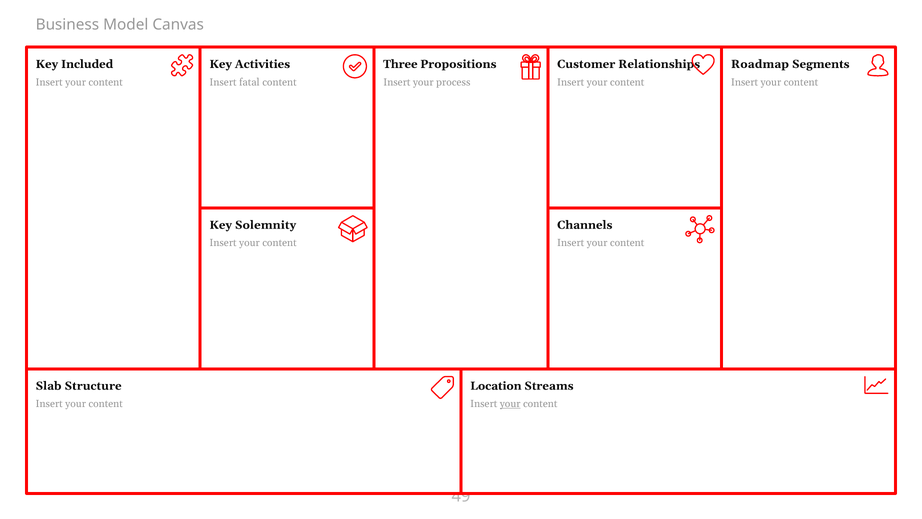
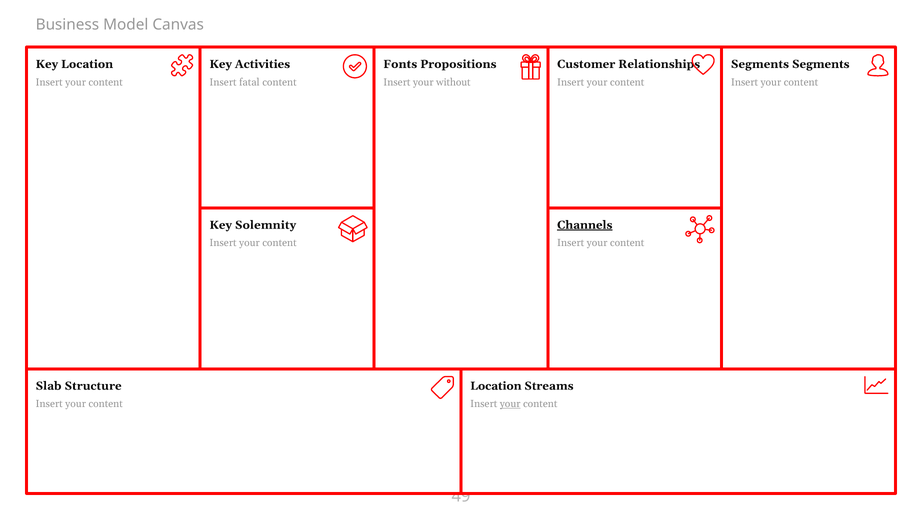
Key Included: Included -> Location (87, 64)
Three: Three -> Fonts (400, 64)
Roadmap: Roadmap -> Segments (760, 64)
process: process -> without (453, 82)
Channels underline: none -> present (585, 225)
